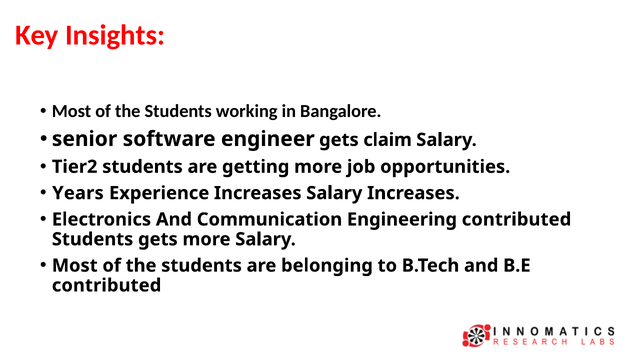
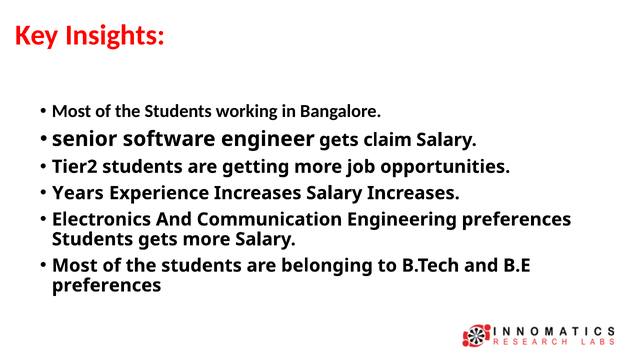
Engineering contributed: contributed -> preferences (517, 219)
contributed: contributed -> preferences (107, 285)
